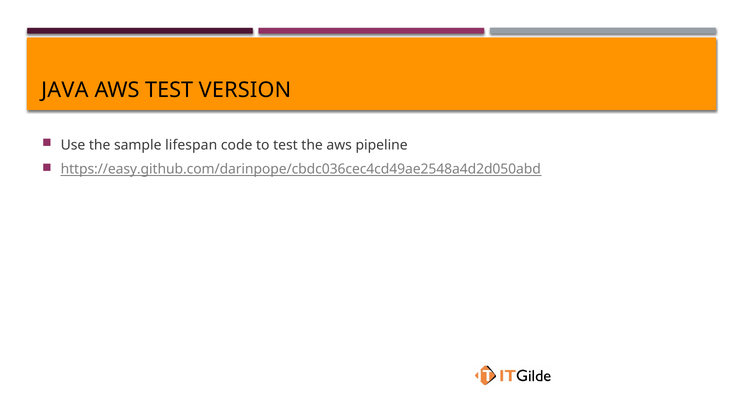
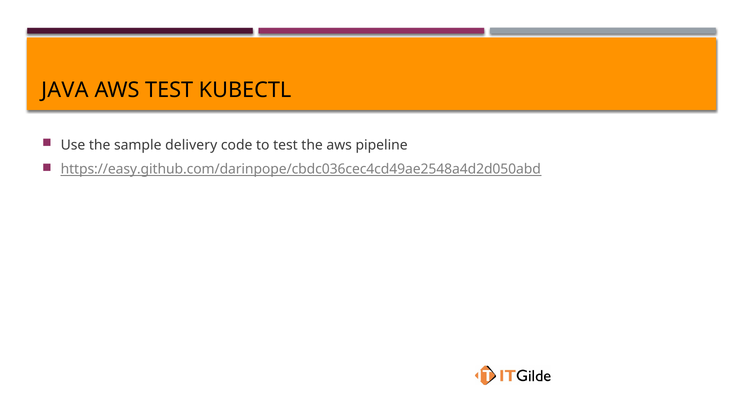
VERSION: VERSION -> KUBECTL (245, 90)
lifespan: lifespan -> delivery (191, 145)
